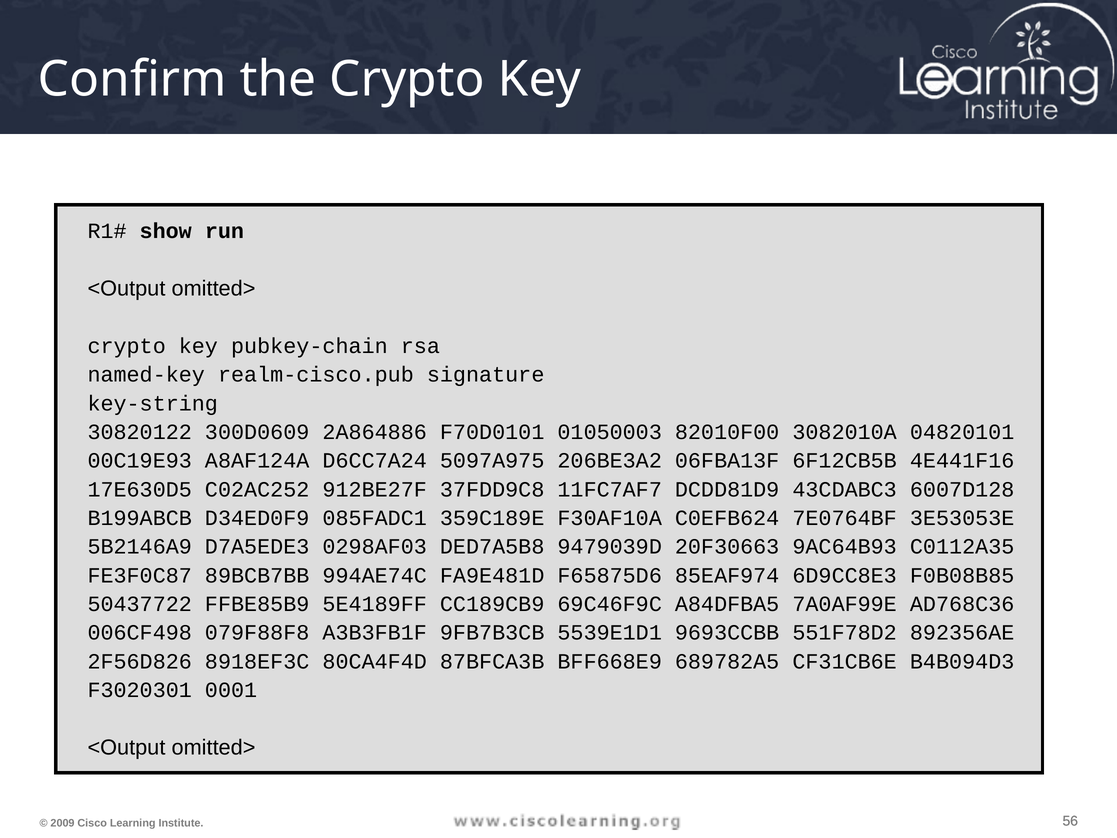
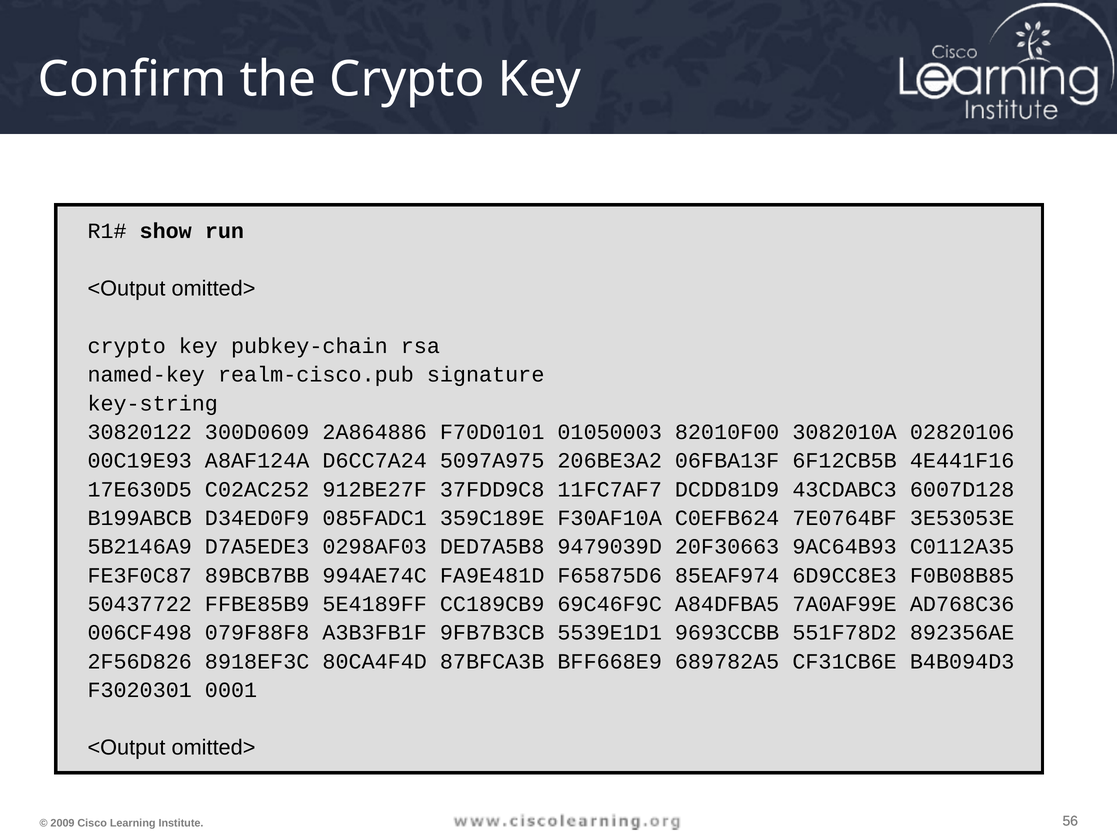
04820101: 04820101 -> 02820106 (962, 432)
